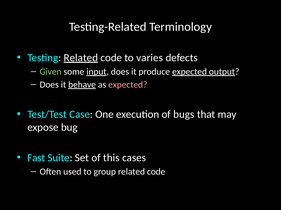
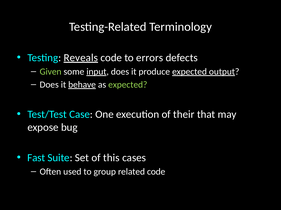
Testing Related: Related -> Reveals (81, 58)
varies: varies -> errors (150, 58)
expected colour: pink -> light green (128, 85)
bugs: bugs -> their (184, 115)
